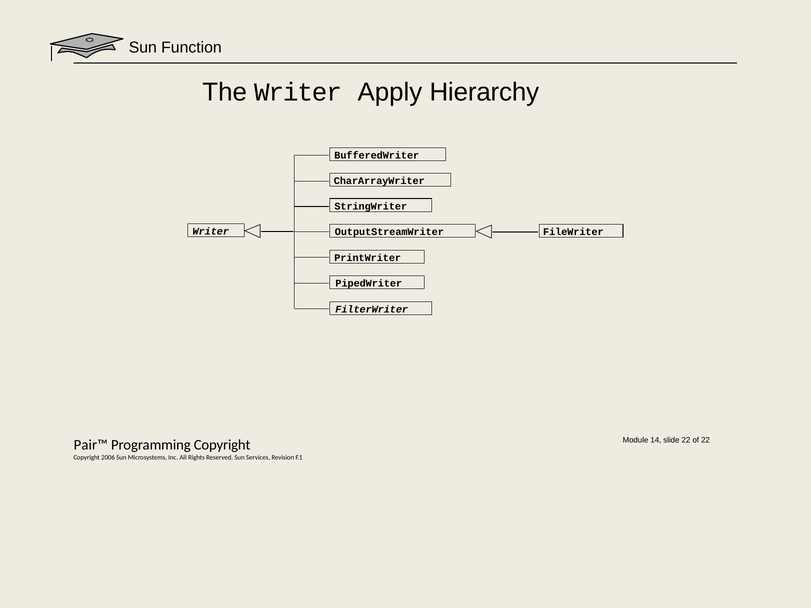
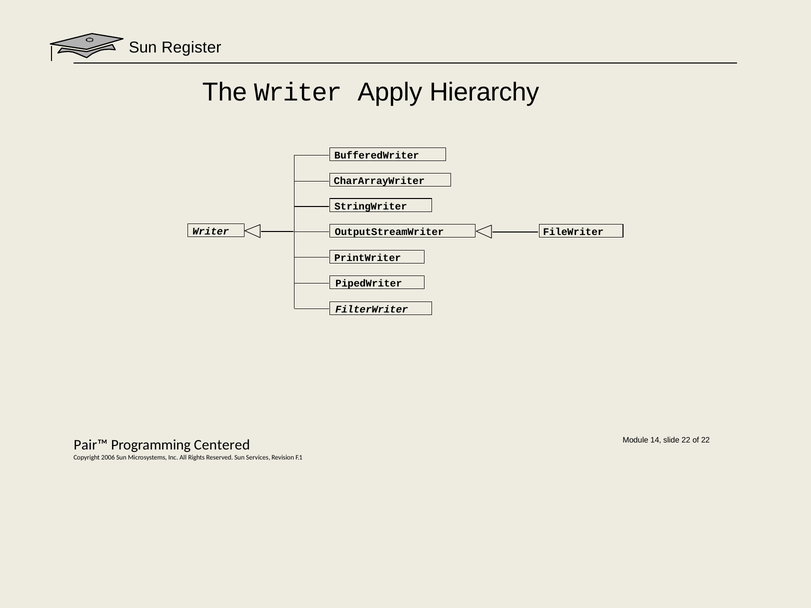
Function: Function -> Register (191, 48)
Programming Copyright: Copyright -> Centered (222, 445)
